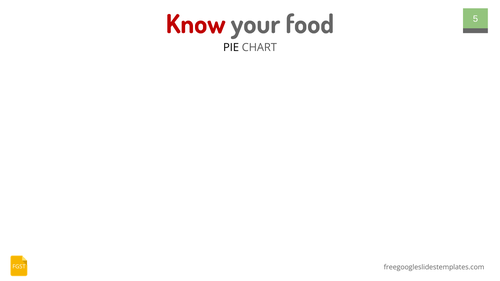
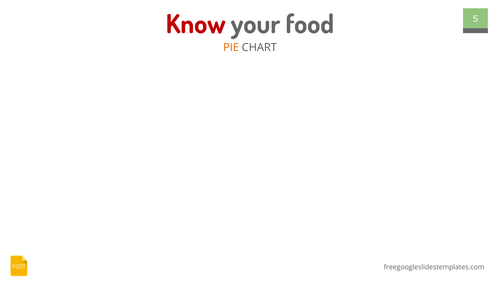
PIE colour: black -> orange (231, 48)
